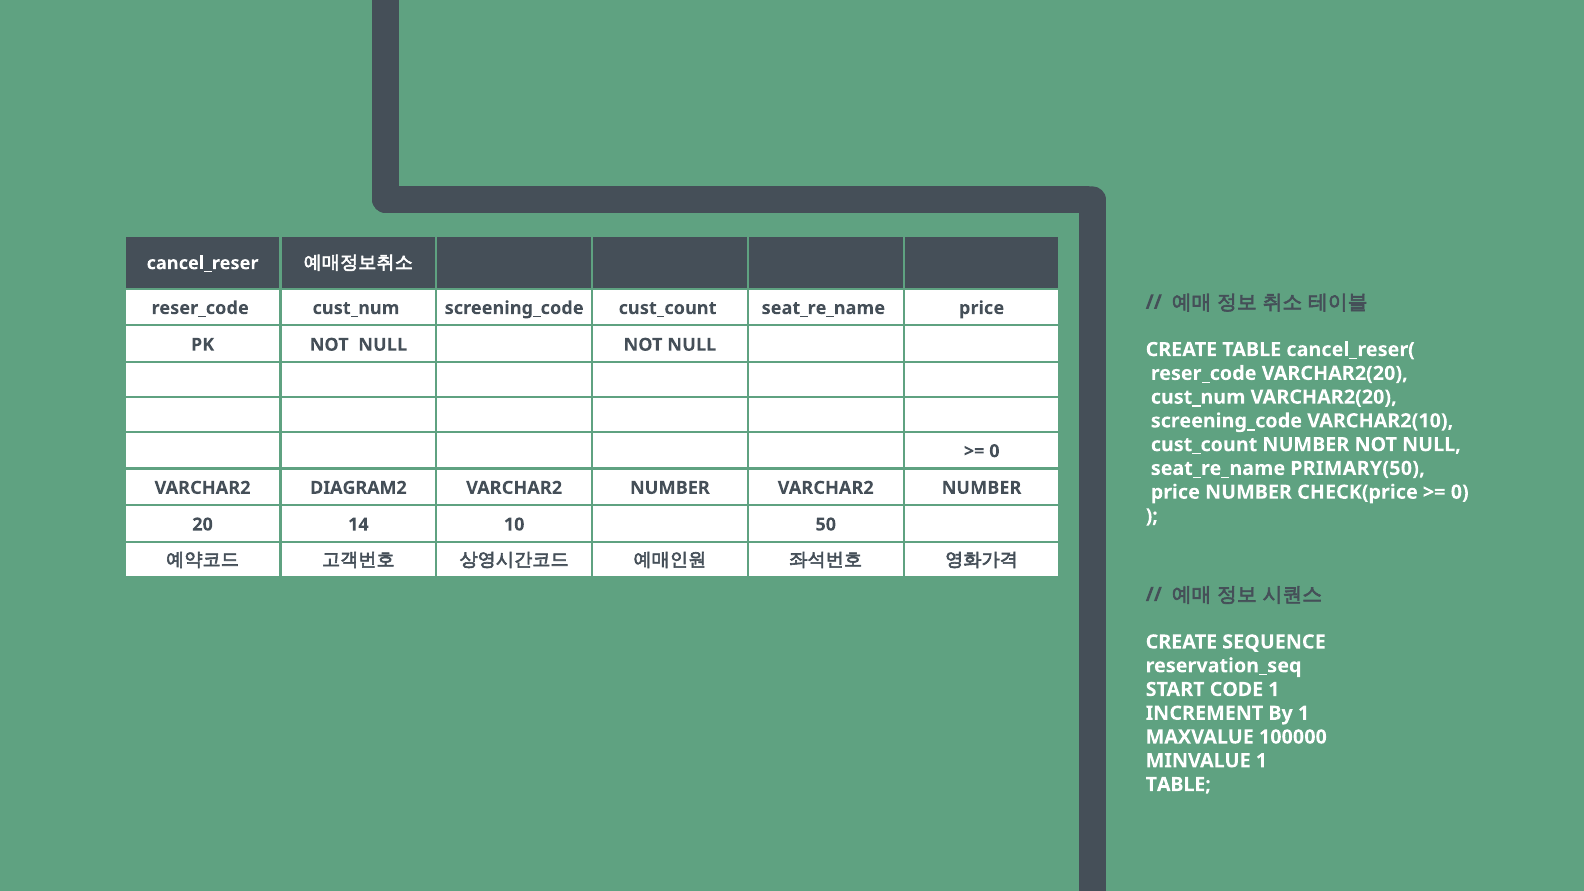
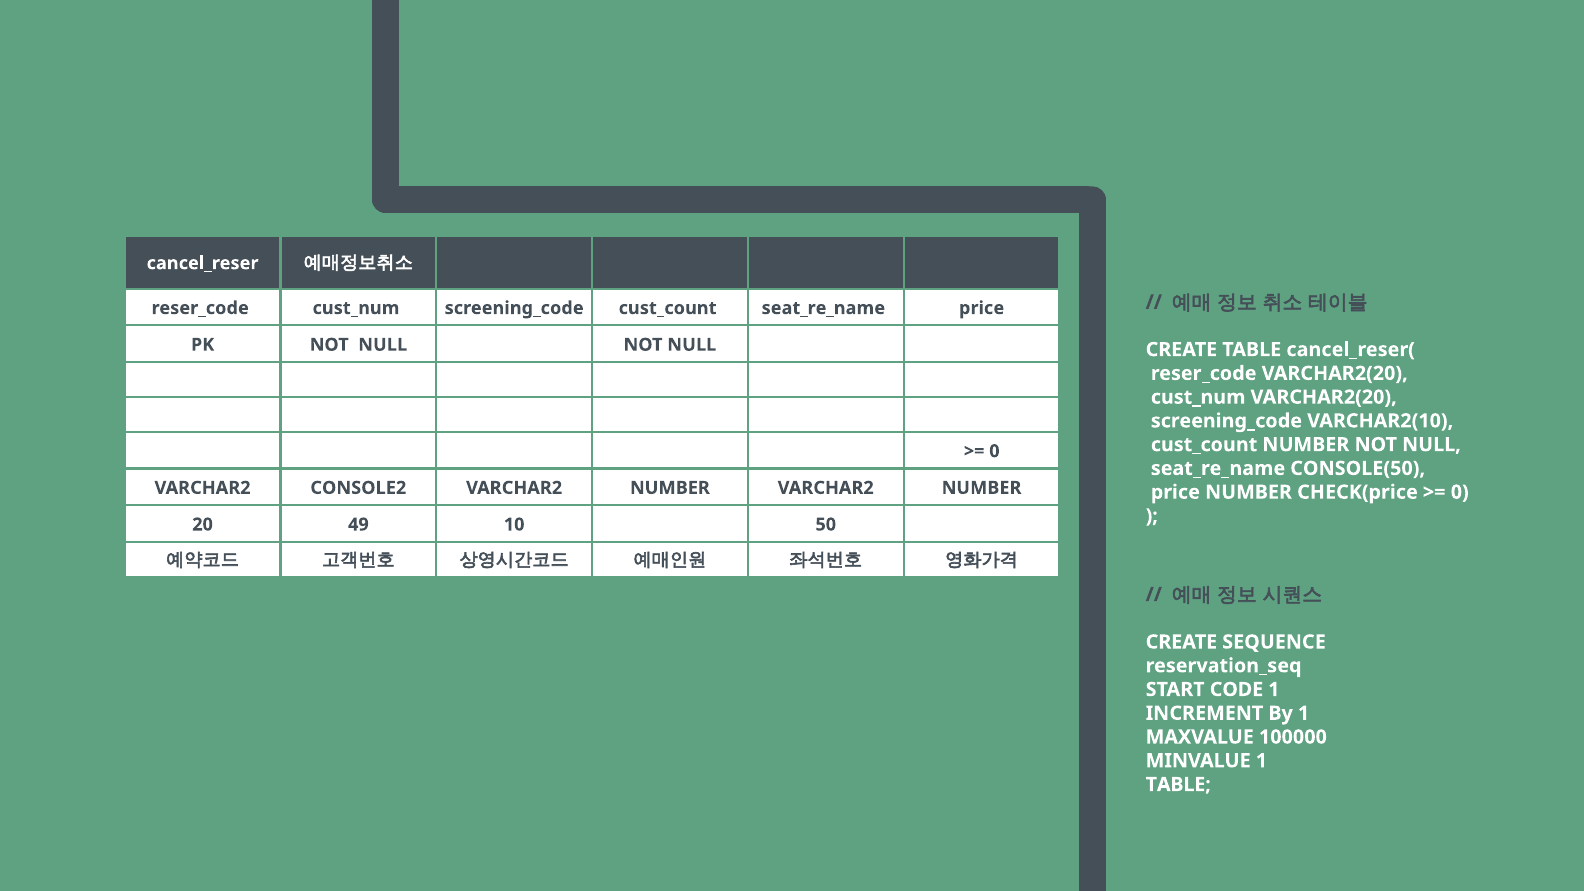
PRIMARY(50: PRIMARY(50 -> CONSOLE(50 (1358, 468)
DIAGRAM2: DIAGRAM2 -> CONSOLE2 (358, 488)
14: 14 -> 49 (358, 525)
